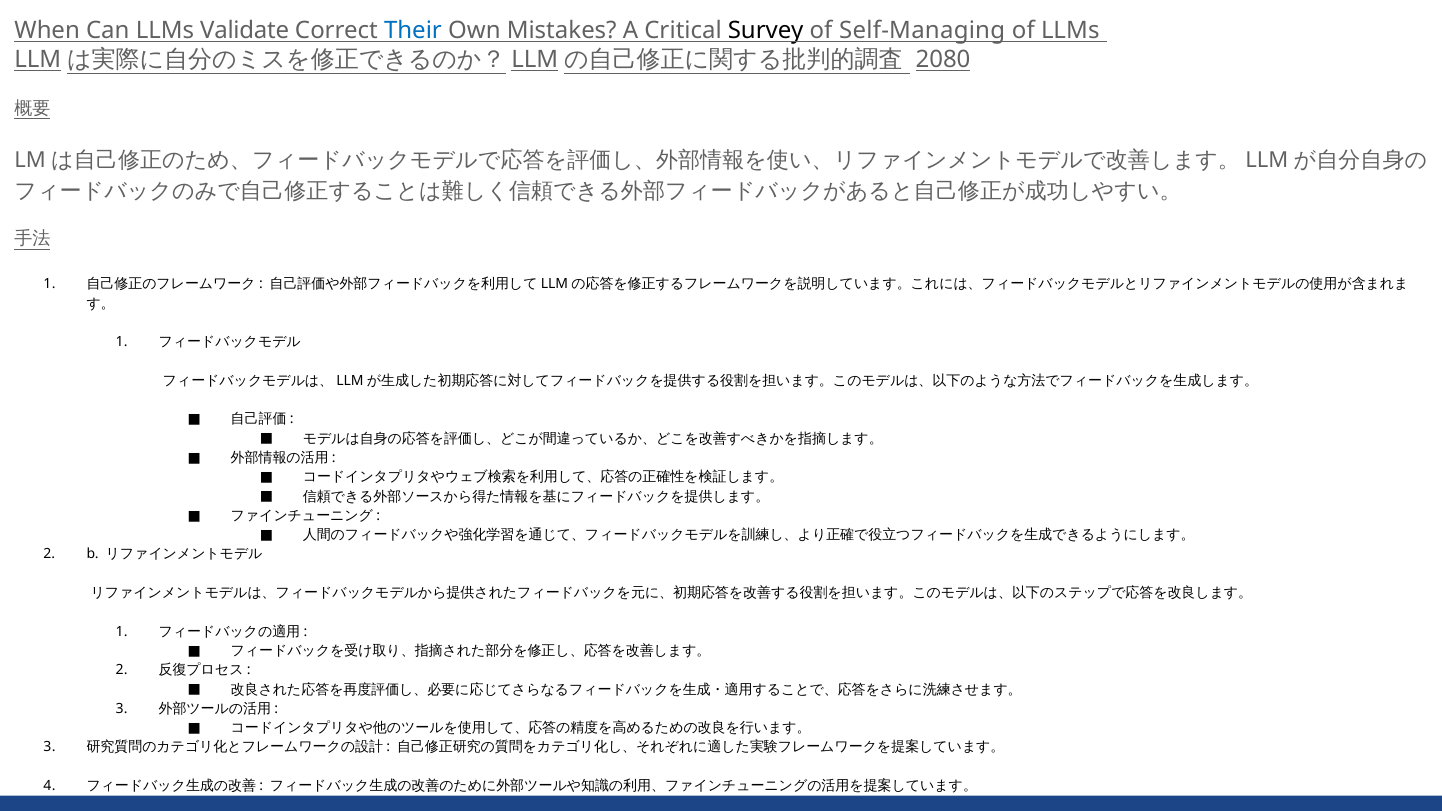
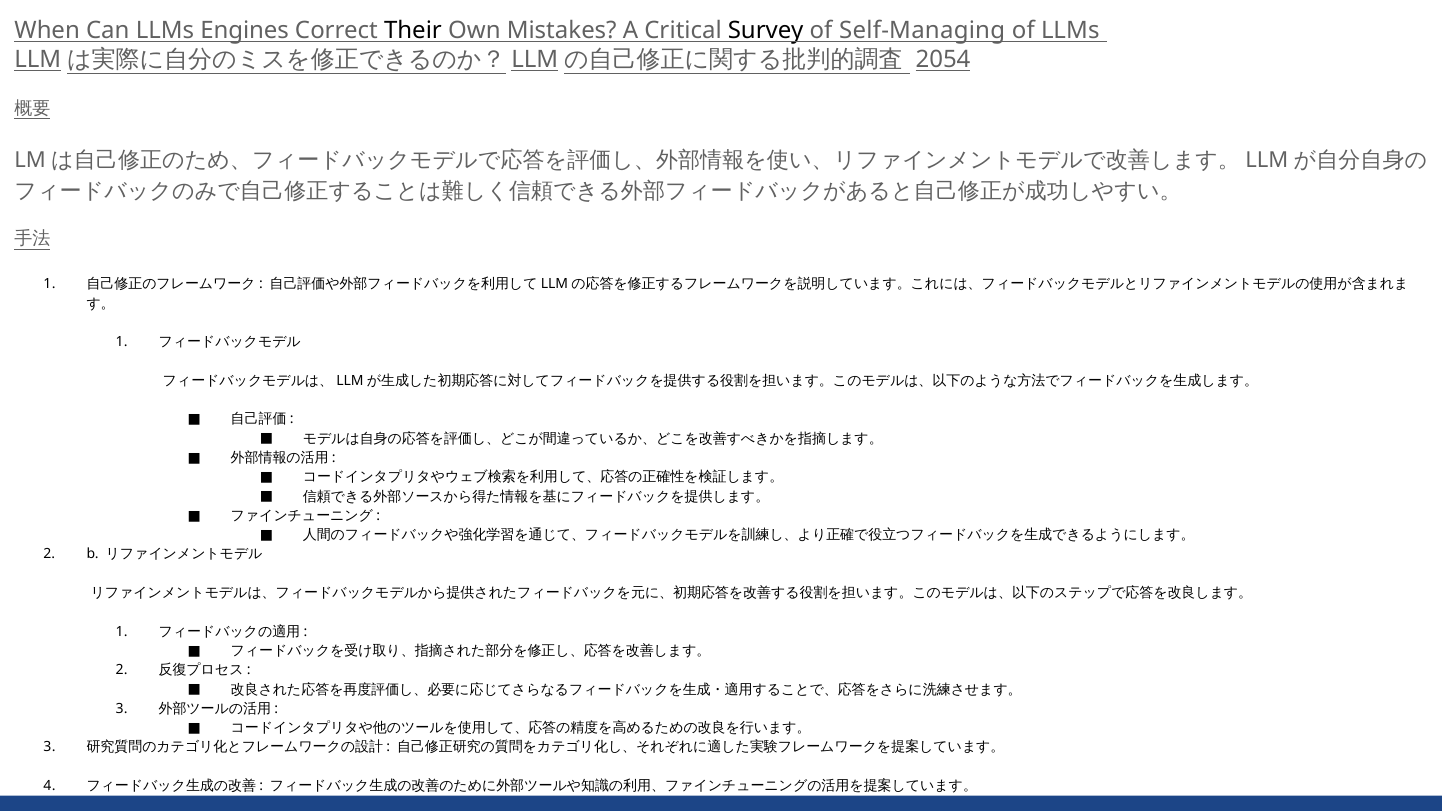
Validate: Validate -> Engines (245, 31)
Their colour: blue -> black (413, 31)
2080: 2080 -> 2054 (943, 59)
